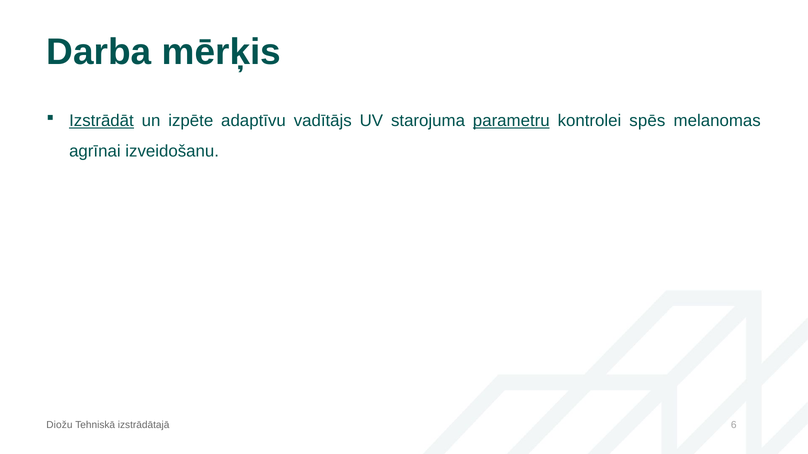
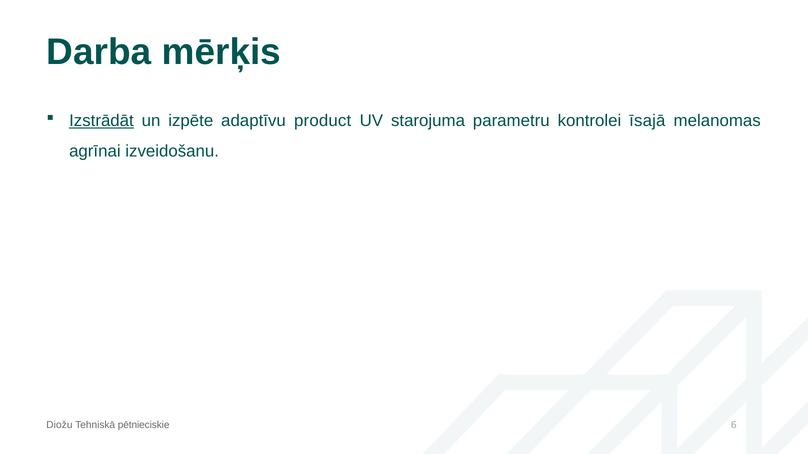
vadītājs: vadītājs -> product (323, 121)
parametru underline: present -> none (511, 121)
spēs: spēs -> īsajā (647, 121)
izstrādātajā: izstrādātajā -> pētnieciskie (144, 425)
